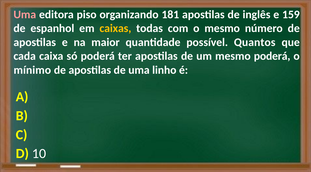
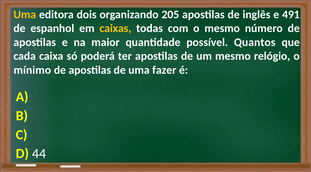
Uma colour: pink -> yellow (25, 15)
piso: piso -> dois (87, 15)
181: 181 -> 205 (170, 15)
159: 159 -> 491 (291, 15)
mesmo poderá: poderá -> relógio (272, 56)
linho: linho -> fazer (164, 70)
10: 10 -> 44 (39, 154)
